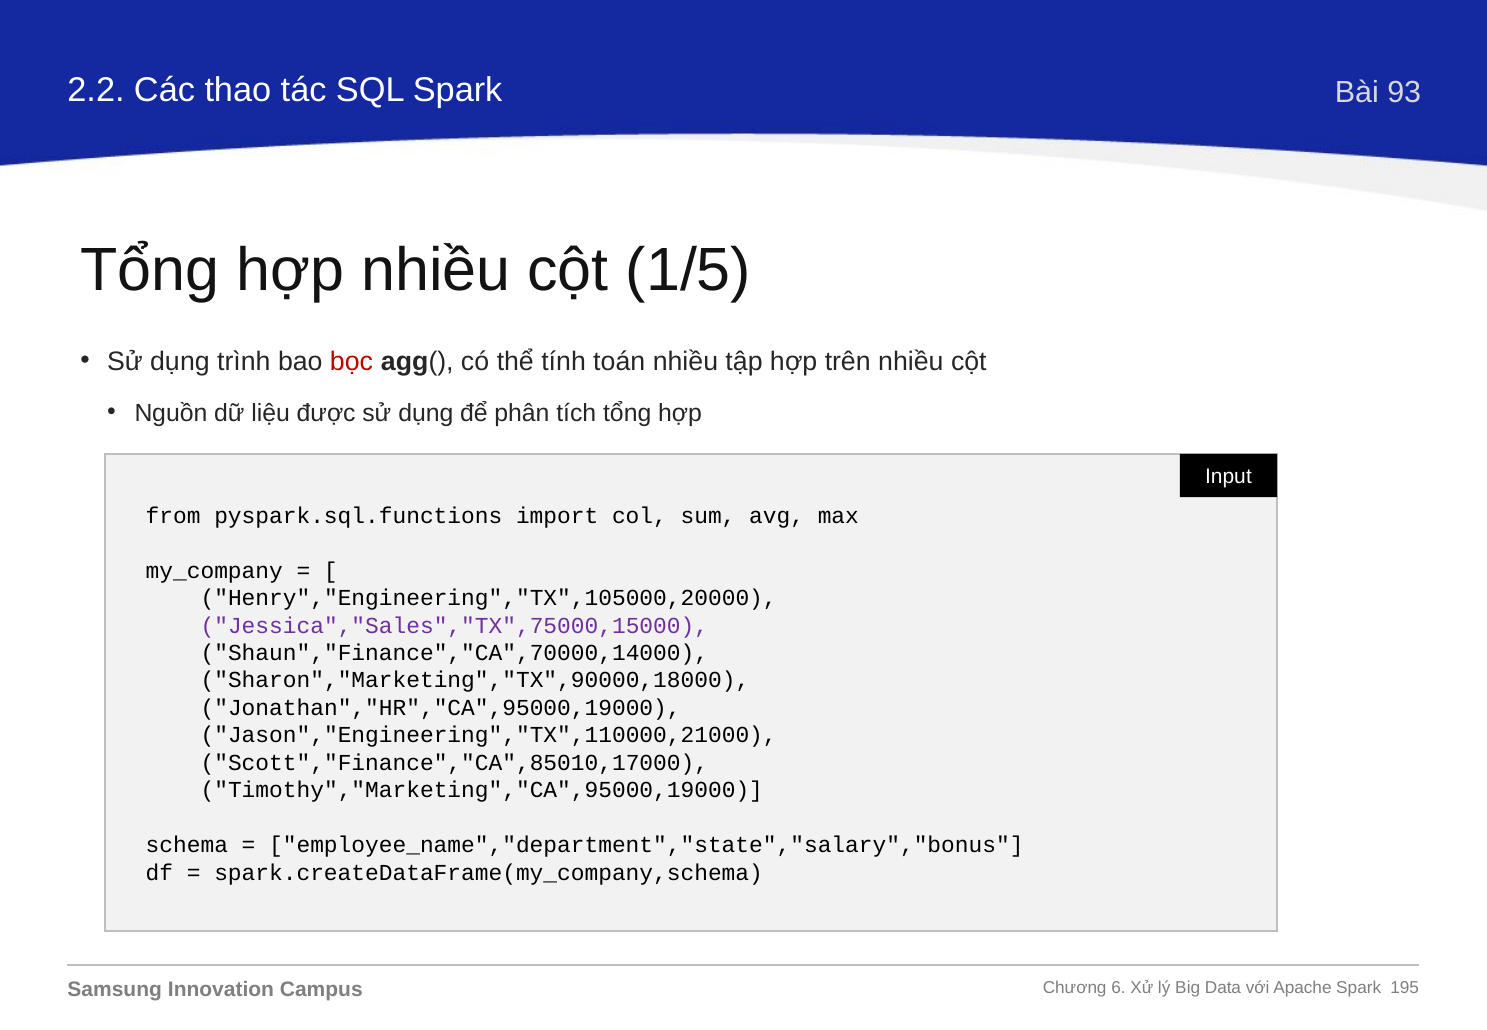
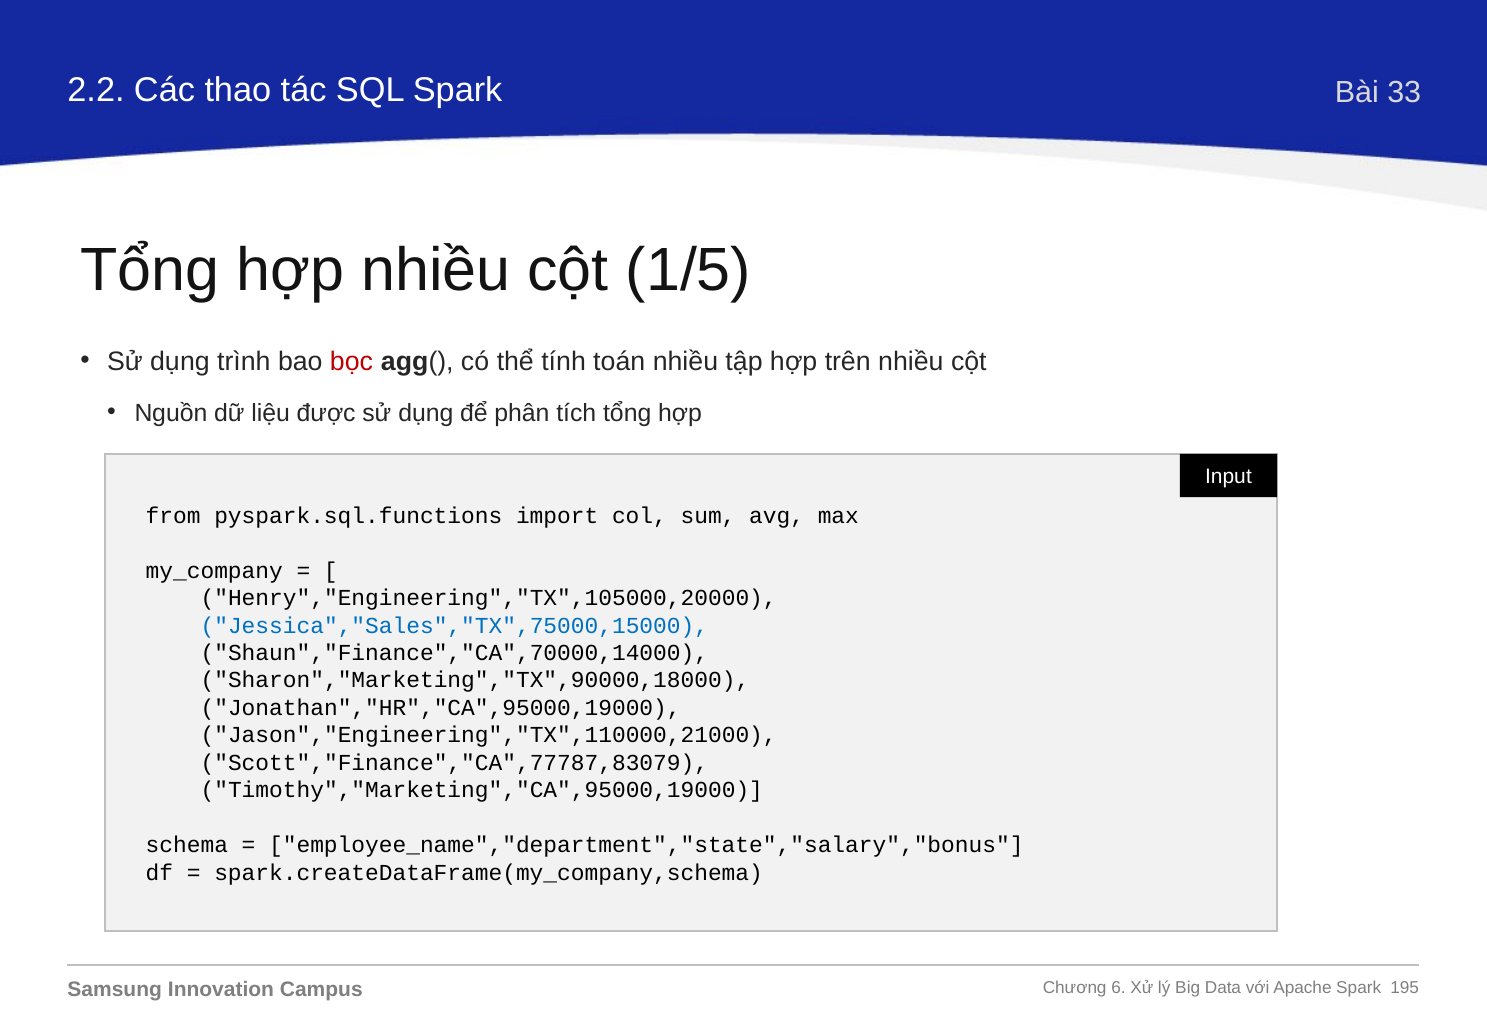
93: 93 -> 33 (1404, 93)
Jessica","Sales","TX",75000,15000 colour: purple -> blue (454, 625)
Scott","Finance","CA",85010,17000: Scott","Finance","CA",85010,17000 -> Scott","Finance","CA",77787,83079 (454, 762)
